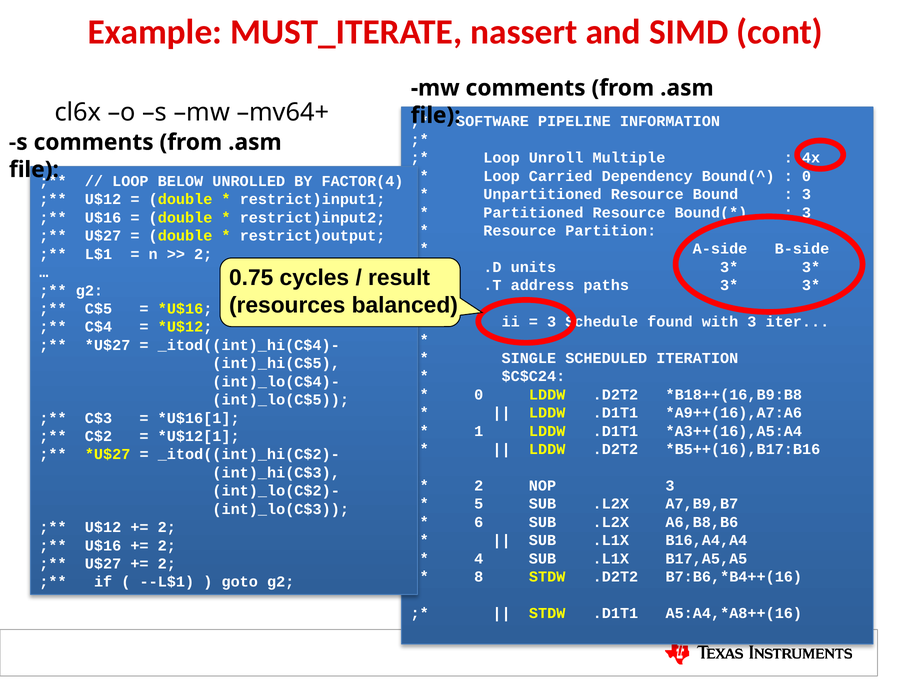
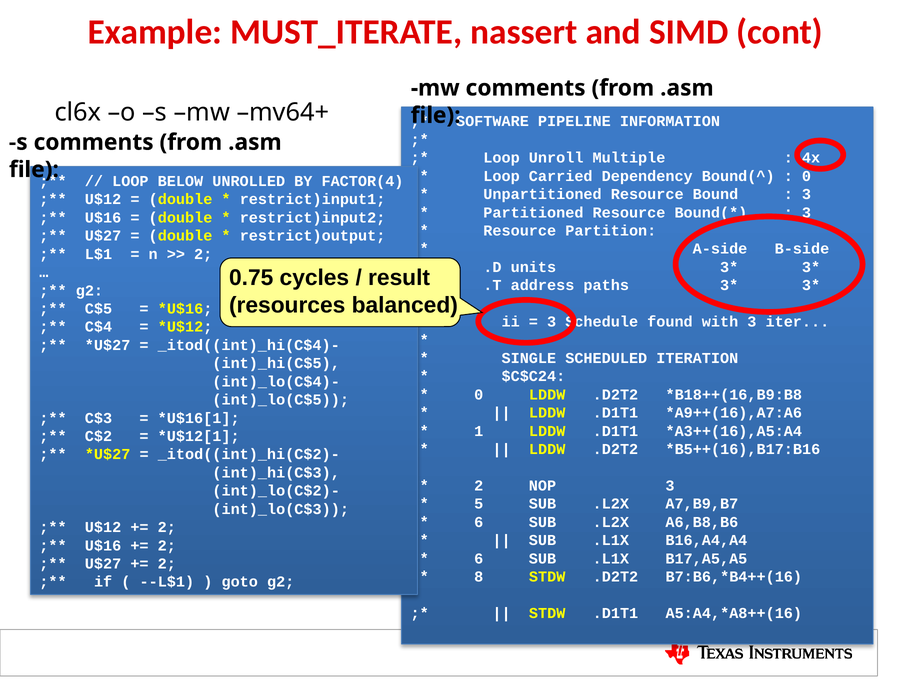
4: 4 -> 6 (479, 559)
